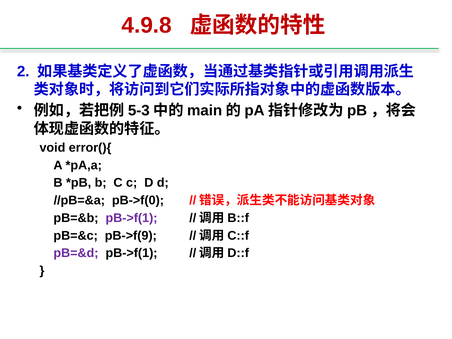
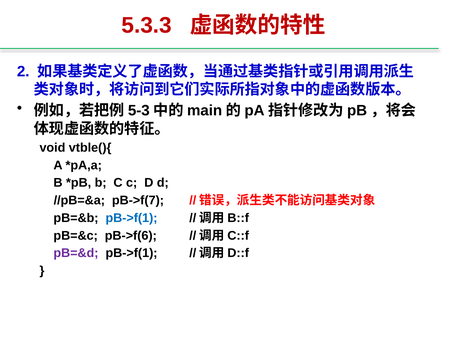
4.9.8: 4.9.8 -> 5.3.3 (147, 25)
error(){: error(){ -> vtble(){ (90, 148)
pB->f(0: pB->f(0 -> pB->f(7 (138, 200)
pB->f(1 colour: purple -> blue (131, 218)
pB->f(9: pB->f(9 -> pB->f(6 (131, 236)
